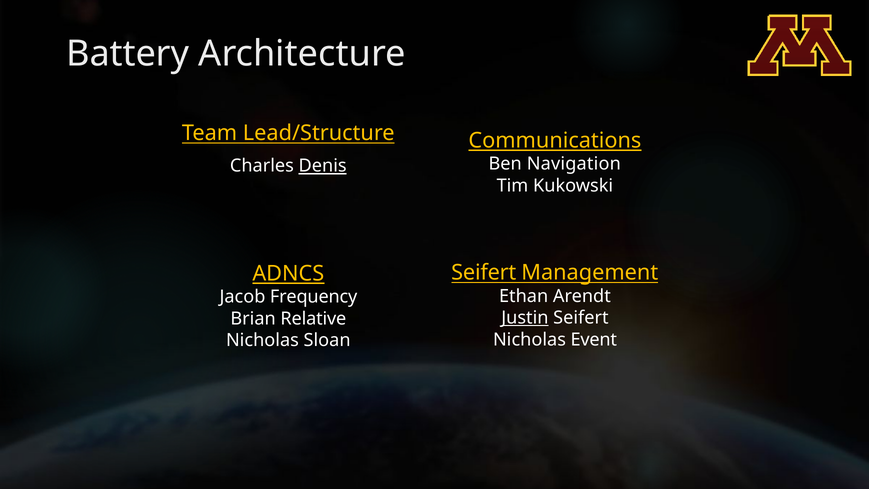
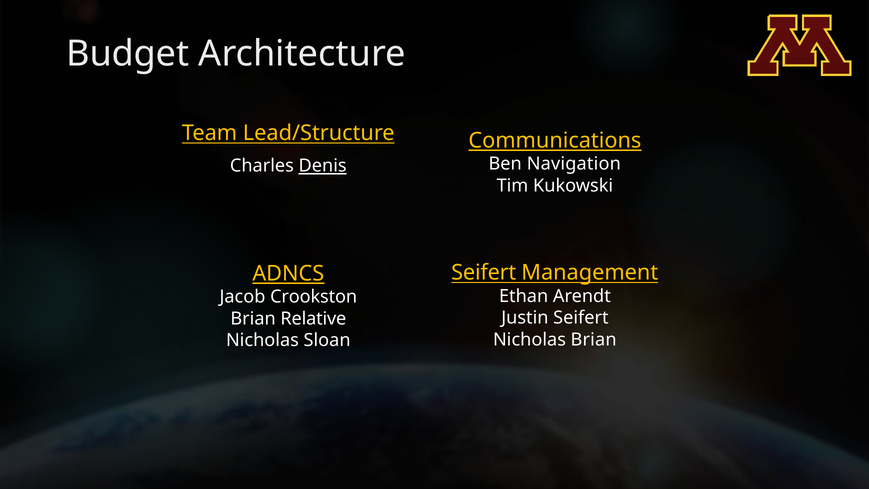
Battery: Battery -> Budget (128, 54)
Frequency: Frequency -> Crookston (314, 297)
Justin underline: present -> none (525, 318)
Nicholas Event: Event -> Brian (594, 339)
